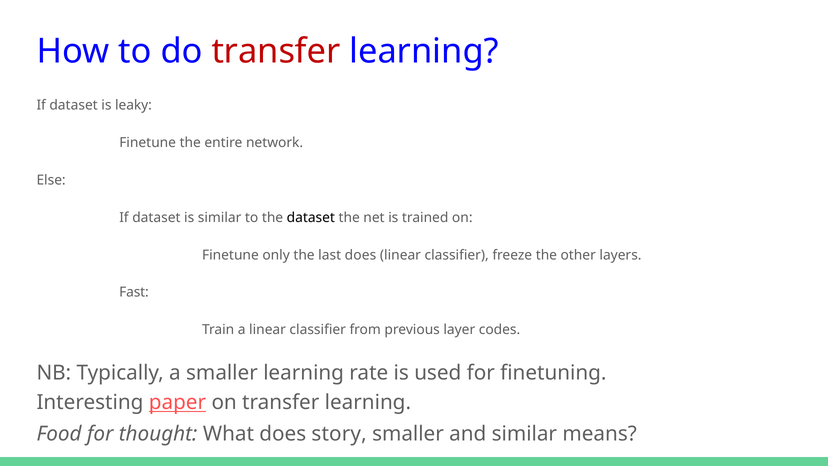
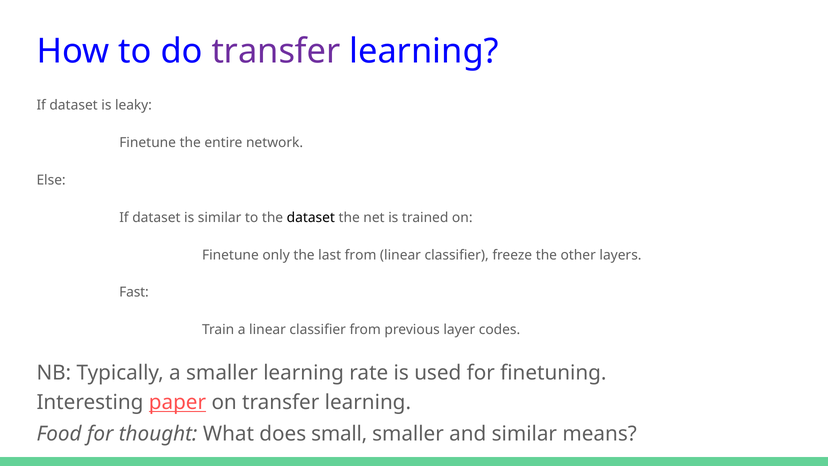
transfer colour: red -> purple (276, 51)
last does: does -> from (361, 255)
story: story -> small (339, 434)
